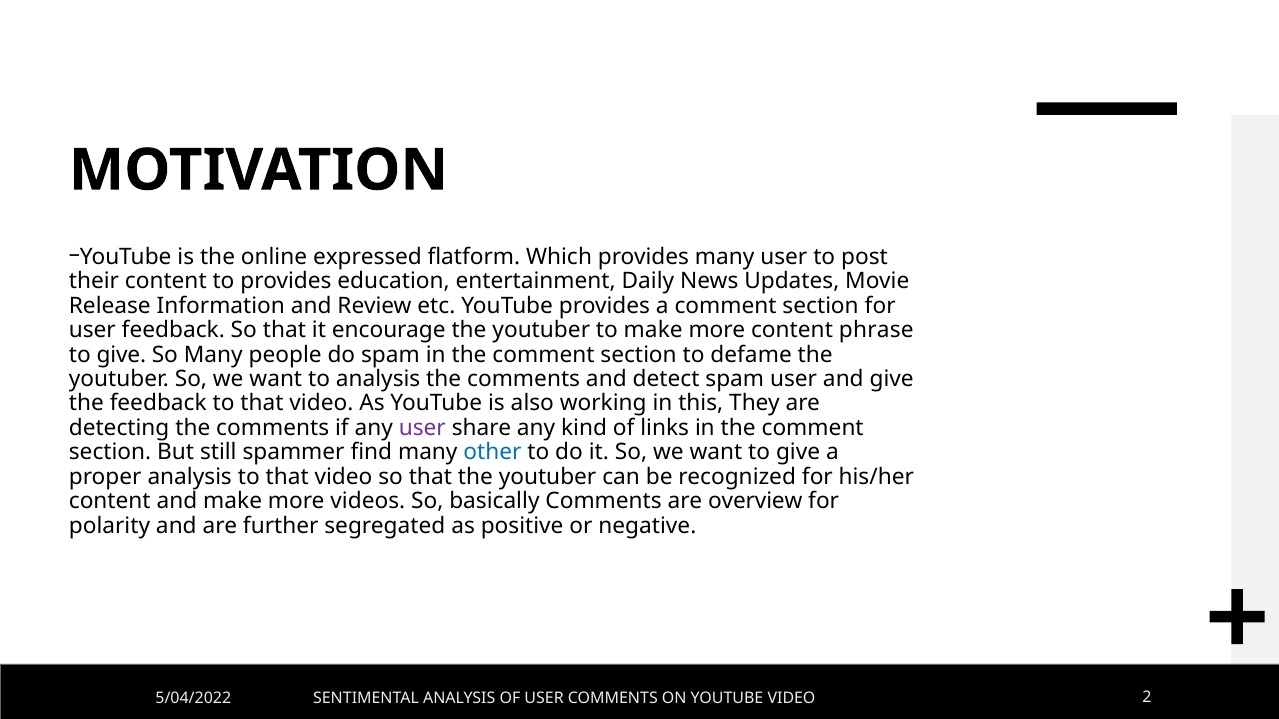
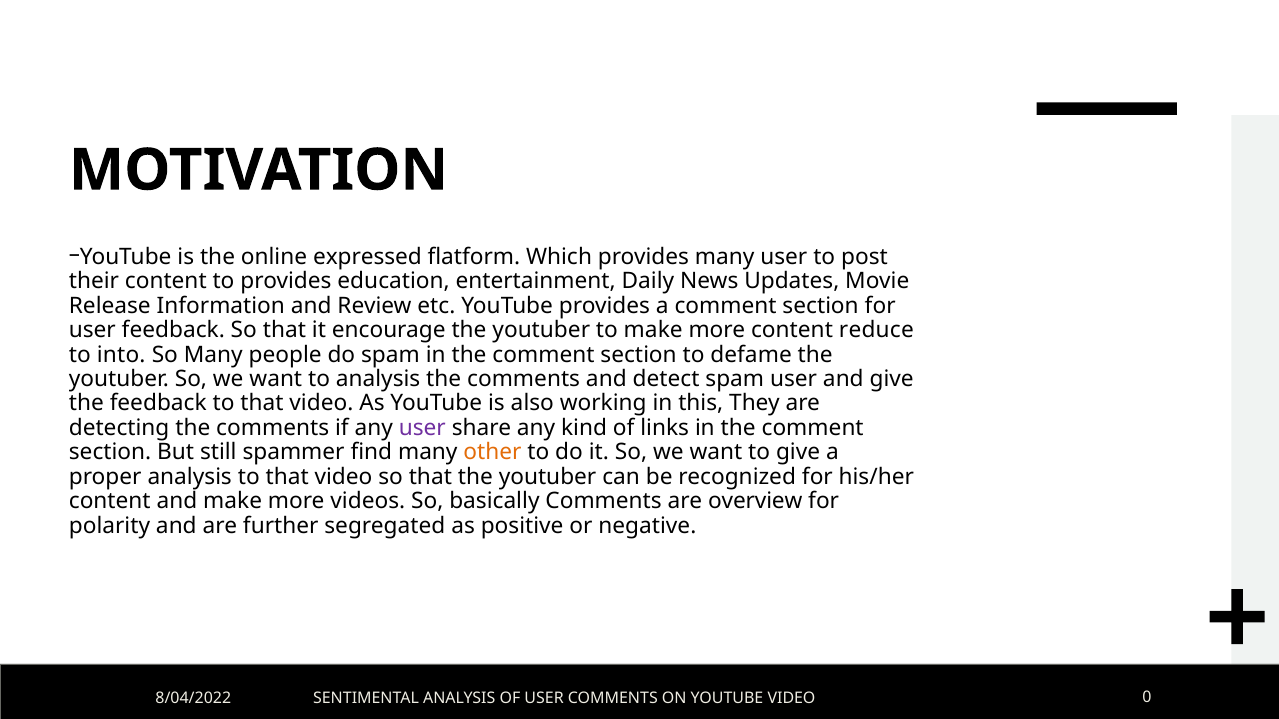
phrase: phrase -> reduce (876, 330)
give: give -> into (121, 355)
other colour: blue -> orange (492, 453)
5/04/2022: 5/04/2022 -> 8/04/2022 (193, 699)
2: 2 -> 0 (1147, 698)
